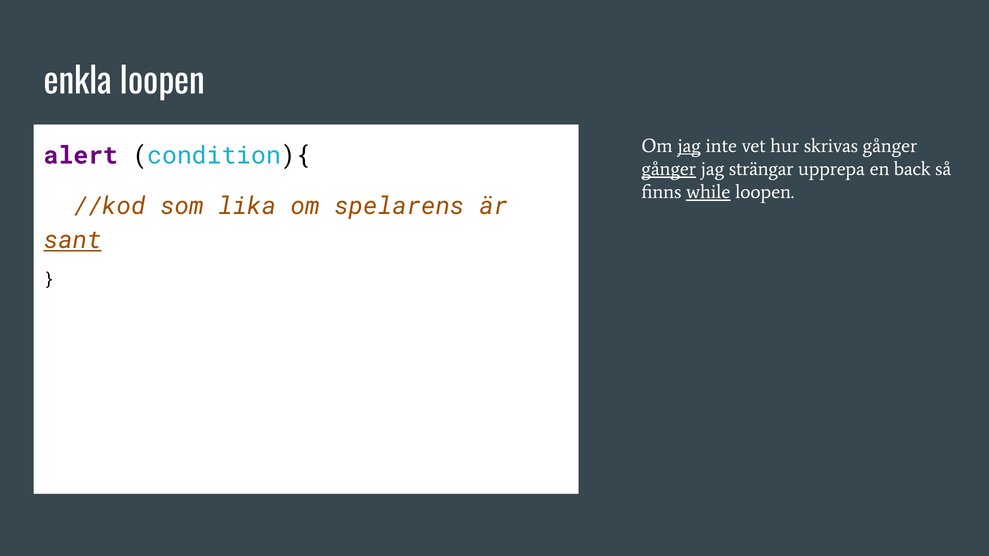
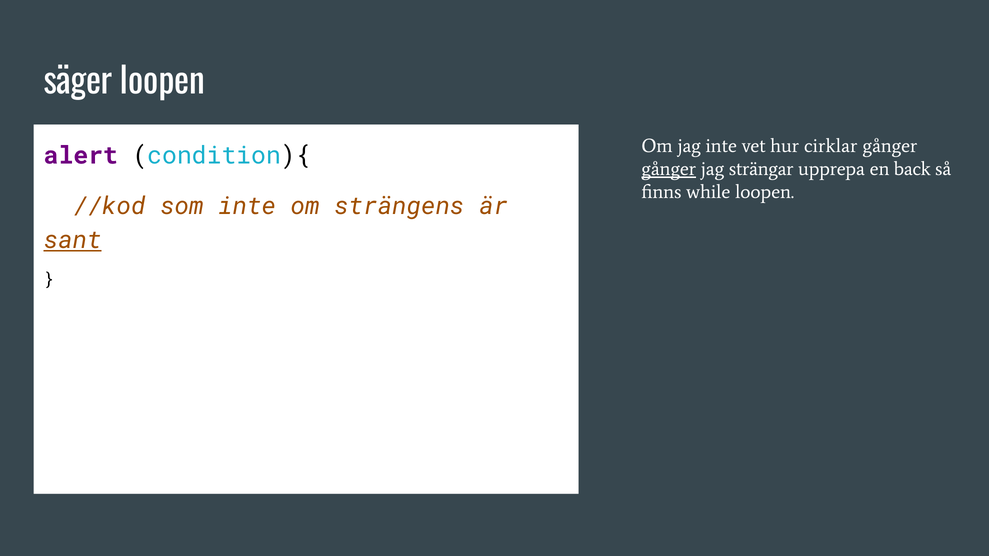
enkla: enkla -> säger (78, 82)
jag underline: present -> none (689, 146)
skrivas: skrivas -> cirklar (831, 146)
while underline: present -> none (708, 192)
som lika: lika -> inte (247, 206)
spelarens: spelarens -> strängens (399, 206)
